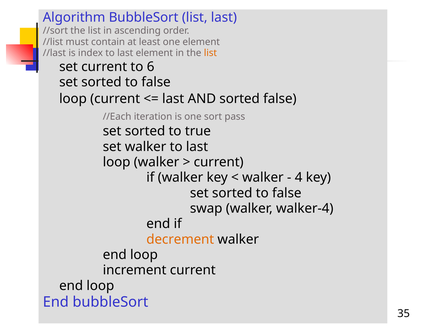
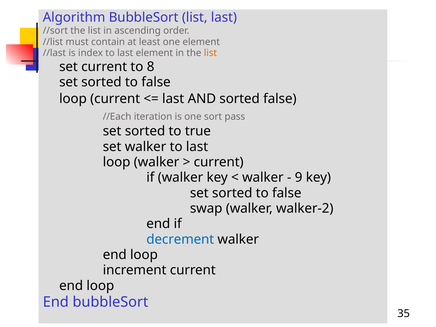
6: 6 -> 8 (151, 67)
4: 4 -> 9 (299, 178)
walker-4: walker-4 -> walker-2 (305, 208)
decrement colour: orange -> blue (180, 239)
